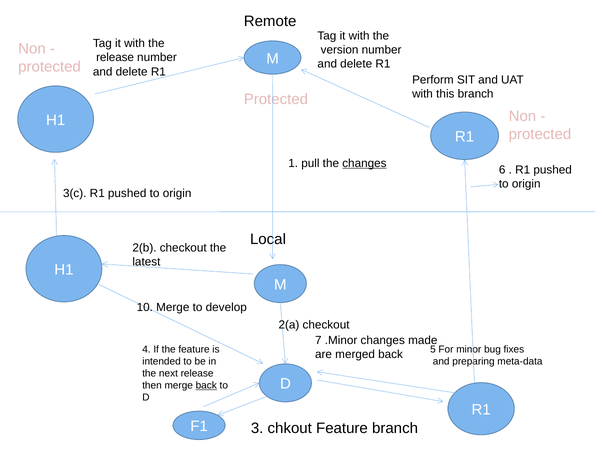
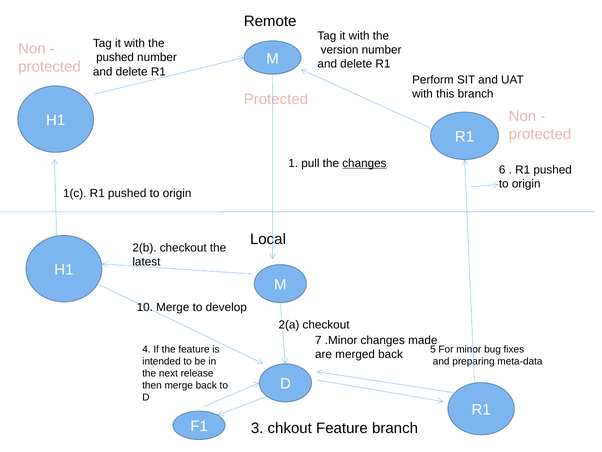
release: release -> pushed (115, 58)
3(c: 3(c -> 1(c (75, 193)
back underline: present -> none (206, 385)
